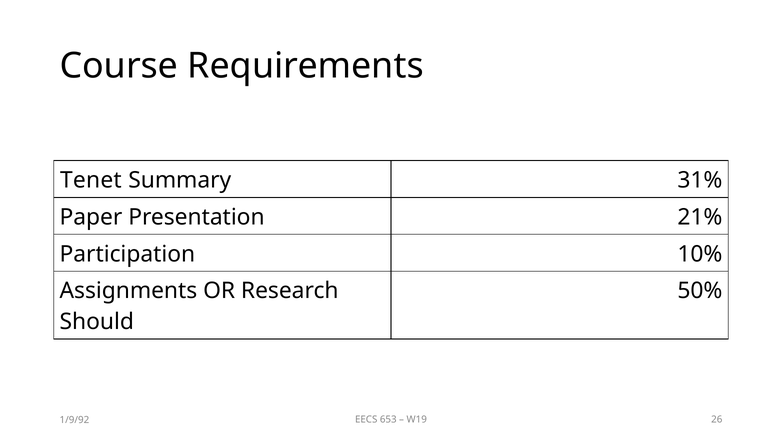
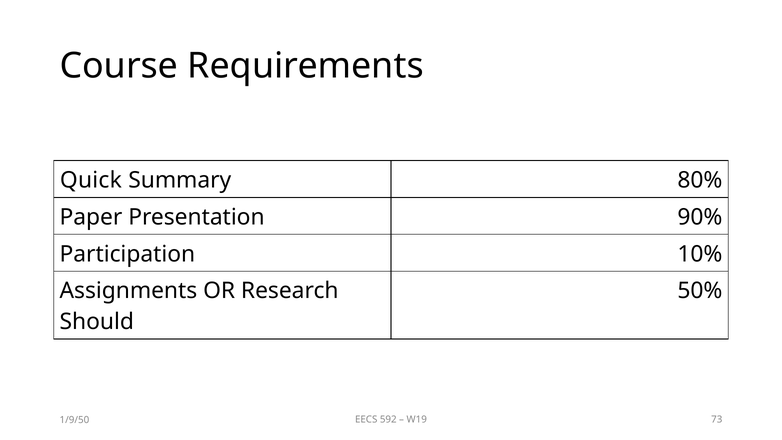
Tenet: Tenet -> Quick (91, 180)
31%: 31% -> 80% (700, 180)
21%: 21% -> 90% (700, 217)
653: 653 -> 592 (388, 419)
26: 26 -> 73 (717, 419)
1/9/92: 1/9/92 -> 1/9/50 (74, 420)
